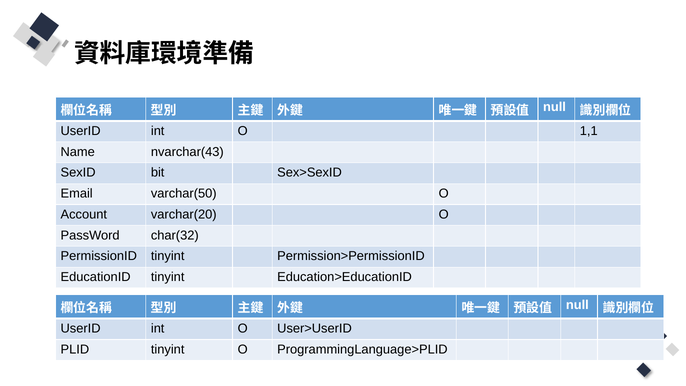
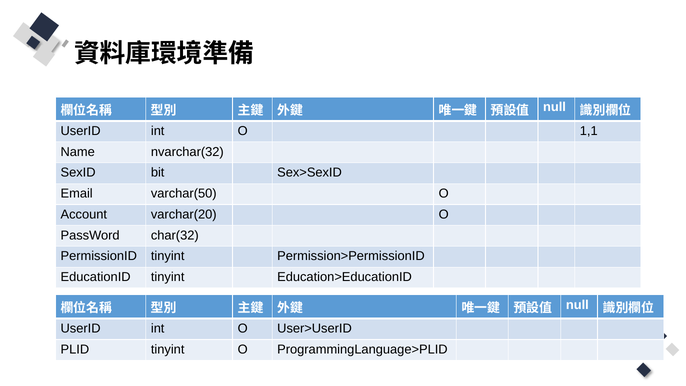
nvarchar(43: nvarchar(43 -> nvarchar(32 (187, 152)
